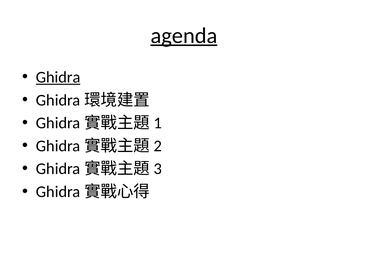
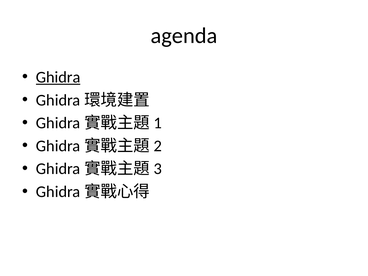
agenda underline: present -> none (184, 36)
